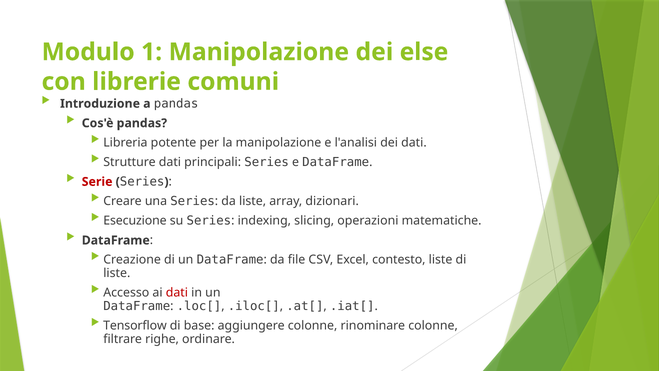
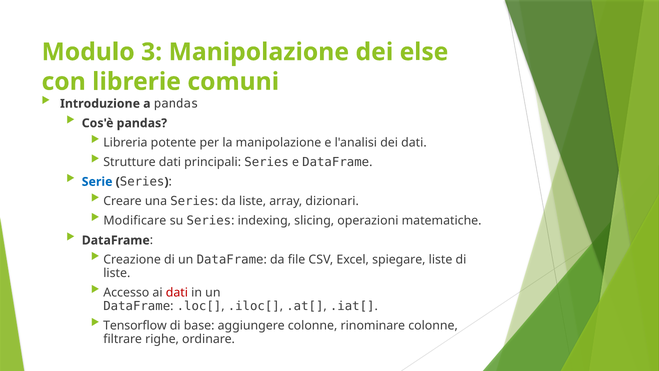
1: 1 -> 3 (152, 52)
Serie colour: red -> blue (97, 182)
Esecuzione: Esecuzione -> Modificare (135, 221)
contesto: contesto -> spiegare (399, 260)
